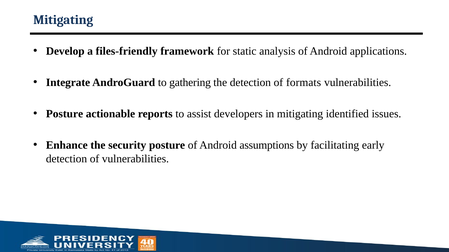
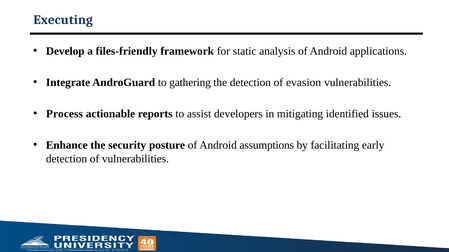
Mitigating: Mitigating -> Executing (63, 20)
formats: formats -> evasion (304, 83)
Posture: Posture -> Process (64, 114)
